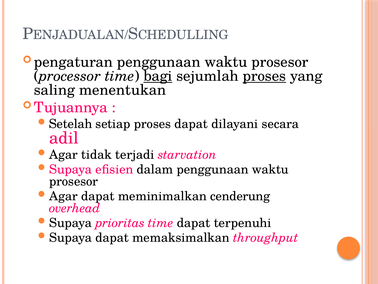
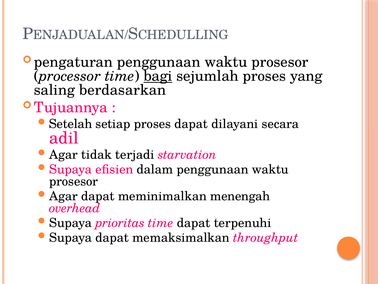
proses underline: present -> none (264, 76)
menentukan: menentukan -> berdasarkan (123, 90)
cenderung: cenderung -> menengah (240, 196)
